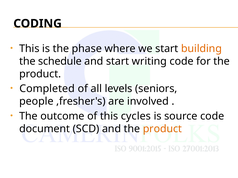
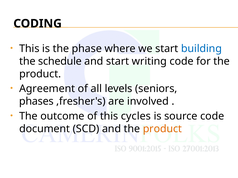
building colour: orange -> blue (201, 49)
Completed: Completed -> Agreement (47, 89)
people: people -> phases (36, 102)
